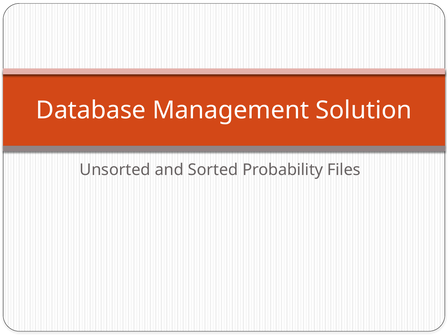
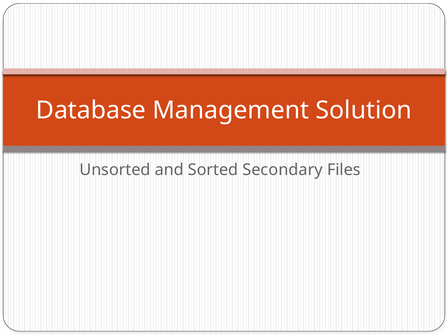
Probability: Probability -> Secondary (283, 170)
